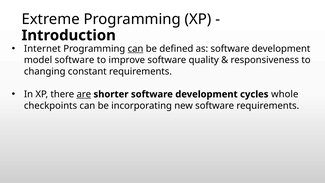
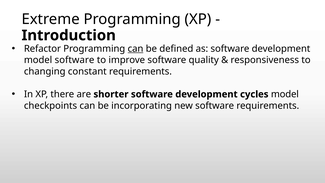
Internet: Internet -> Refactor (42, 49)
are underline: present -> none (84, 94)
cycles whole: whole -> model (285, 94)
